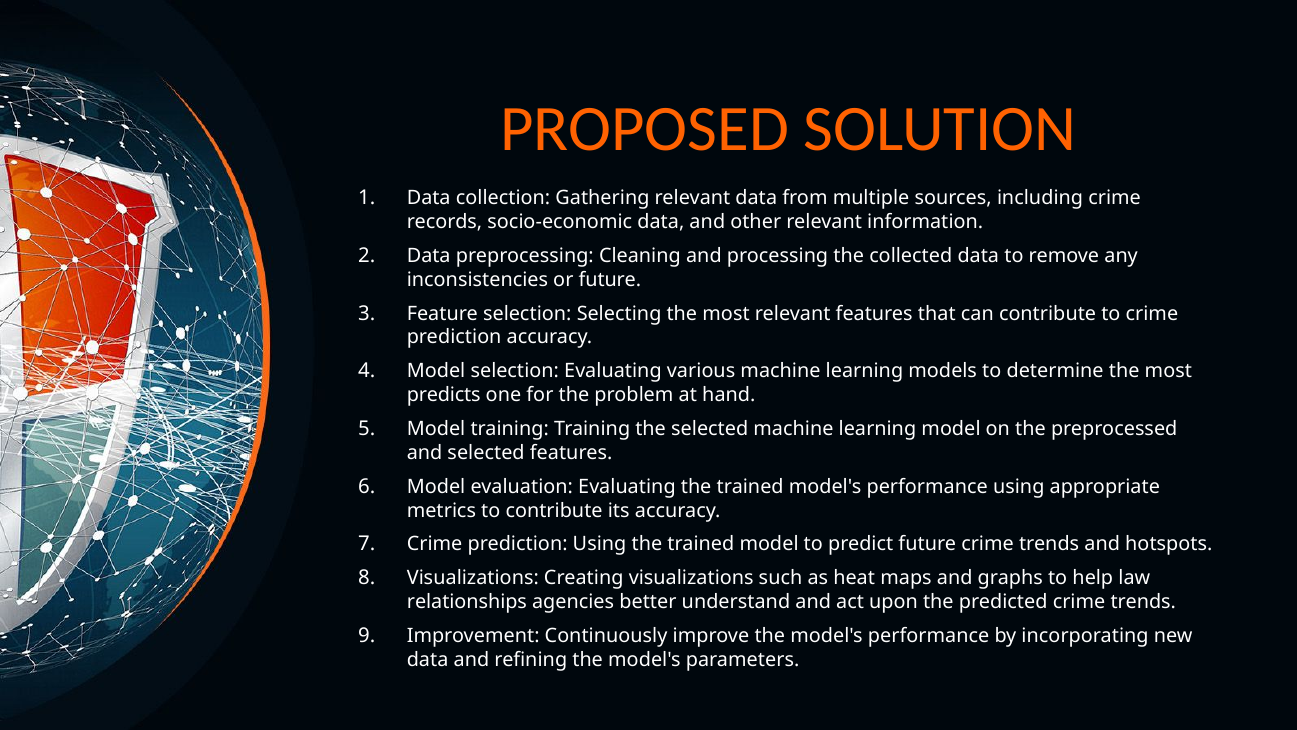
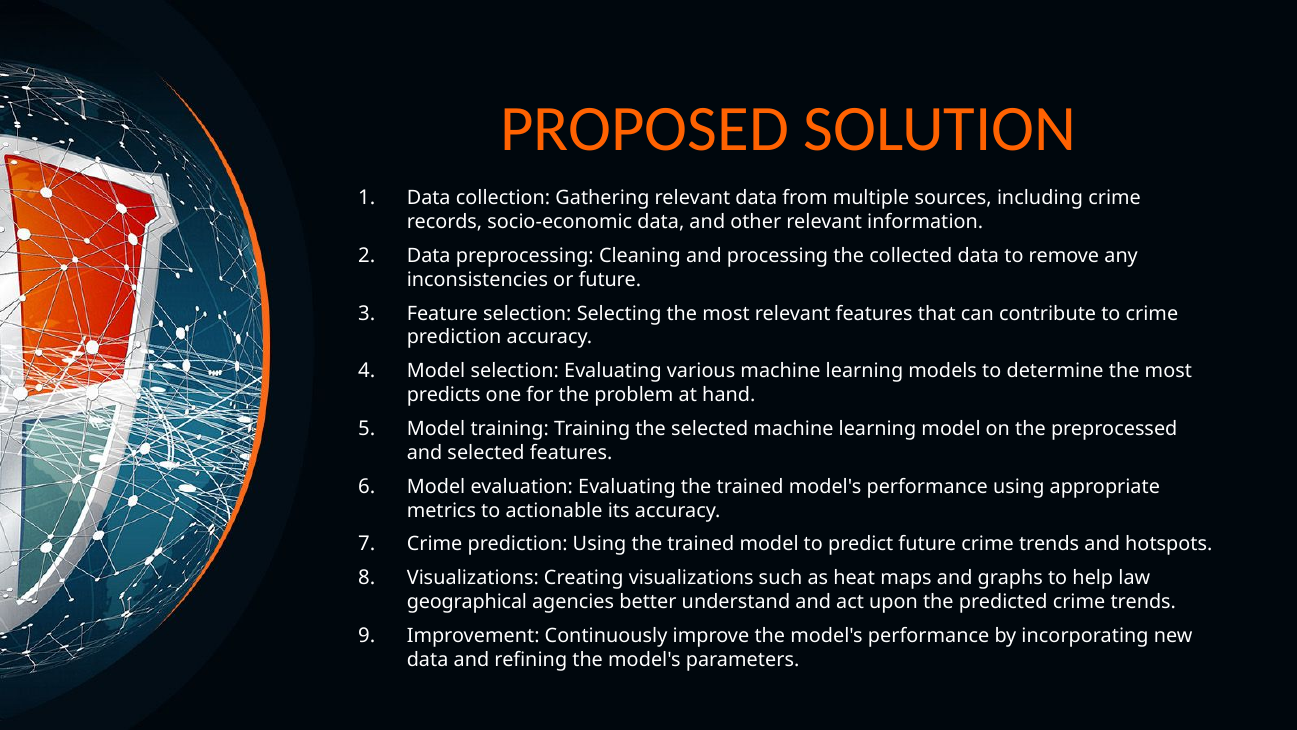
to contribute: contribute -> actionable (554, 510)
relationships: relationships -> geographical (467, 602)
